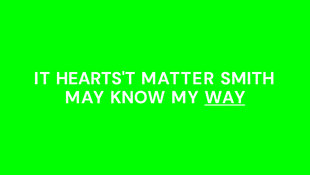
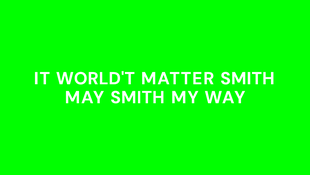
HEARTS'T: HEARTS'T -> WORLD'T (95, 78)
MAY KNOW: KNOW -> SMITH (138, 97)
WAY underline: present -> none (225, 97)
